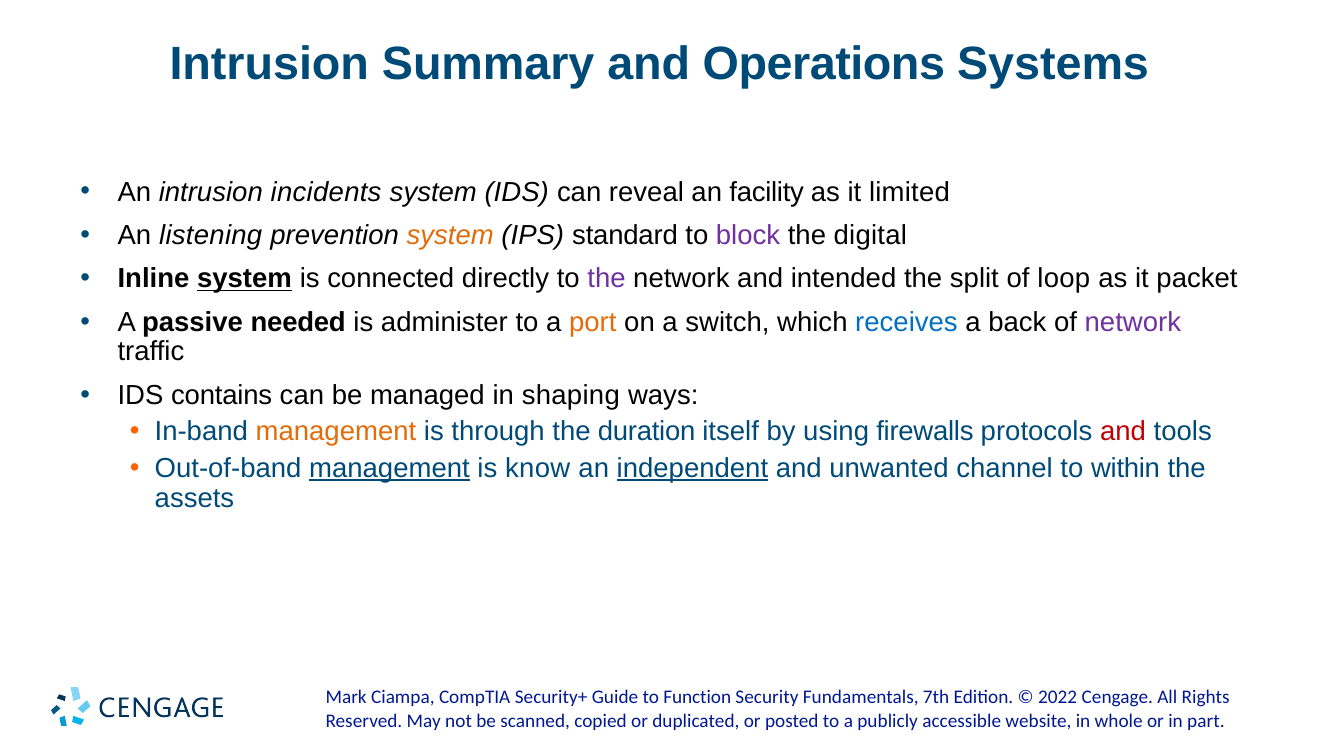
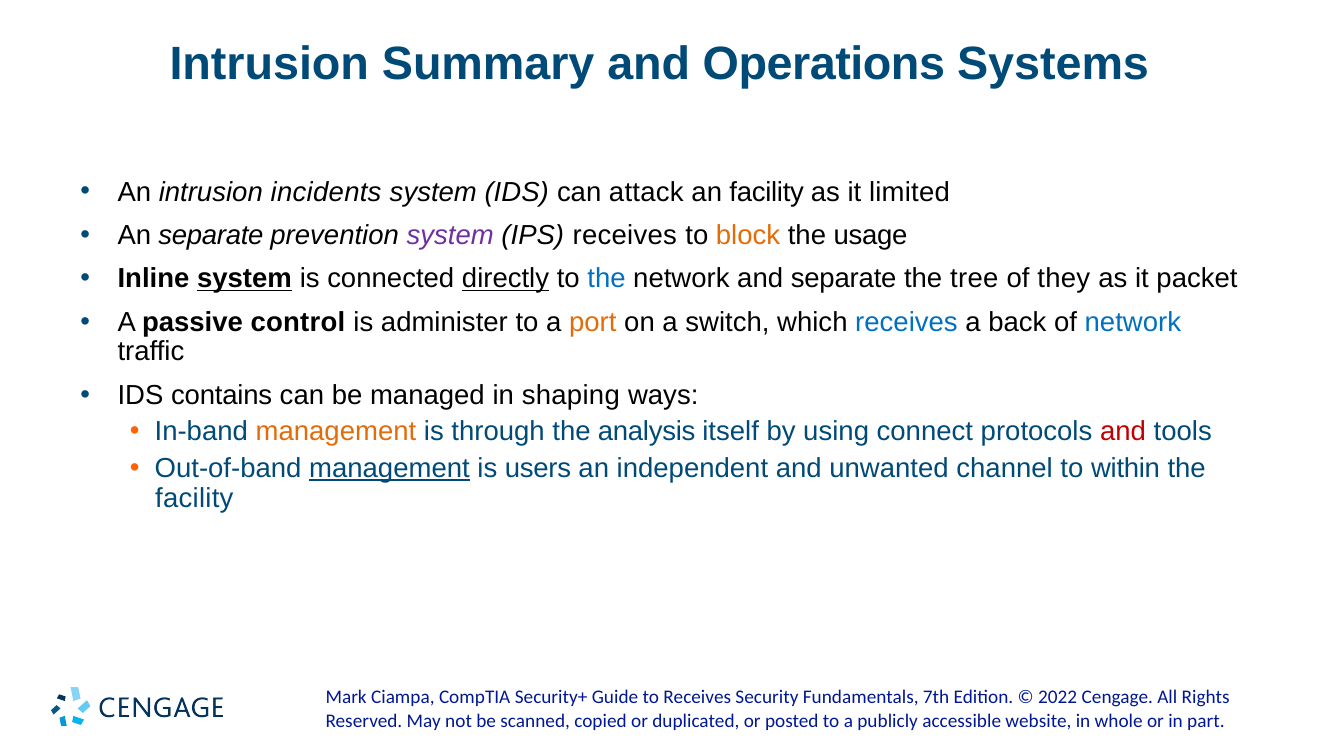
reveal: reveal -> attack (646, 192)
An listening: listening -> separate (211, 236)
system colour: orange -> purple (450, 236)
IPS standard: standard -> receives (625, 236)
block colour: purple -> orange (748, 236)
digital: digital -> usage (871, 236)
directly underline: none -> present (506, 279)
the colour: purple -> blue (607, 279)
and intended: intended -> separate (844, 279)
split: split -> tree (974, 279)
loop: loop -> they (1064, 279)
needed: needed -> control (298, 322)
network colour: purple -> blue (1133, 322)
duration: duration -> analysis (647, 432)
firewalls: firewalls -> connect (925, 432)
know: know -> users (538, 469)
independent underline: present -> none (692, 469)
assets: assets -> facility (194, 498)
to Function: Function -> Receives (697, 698)
